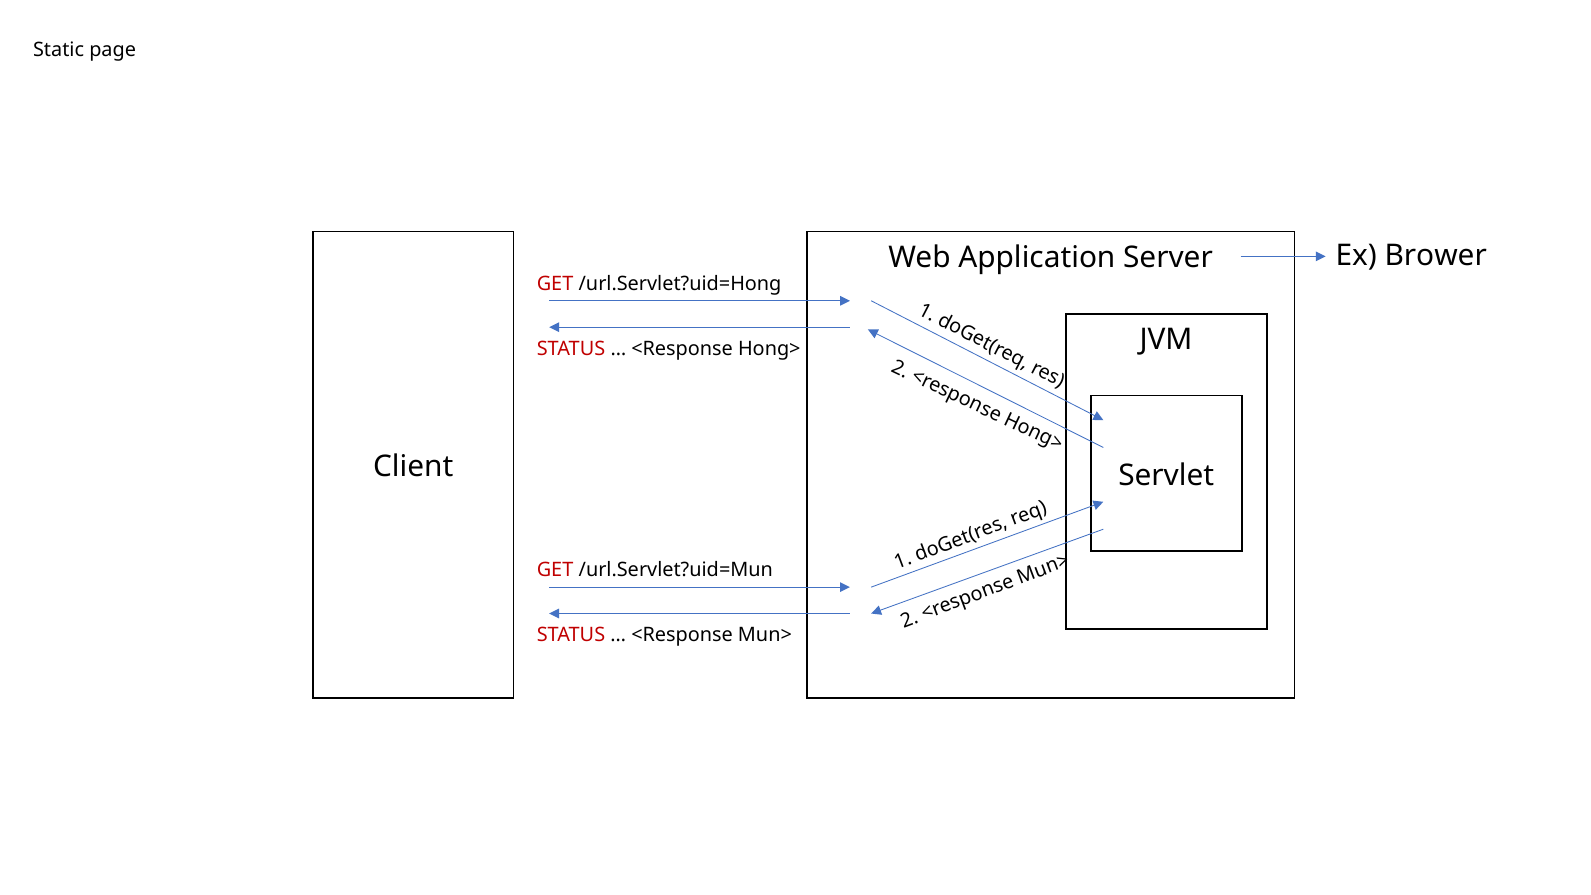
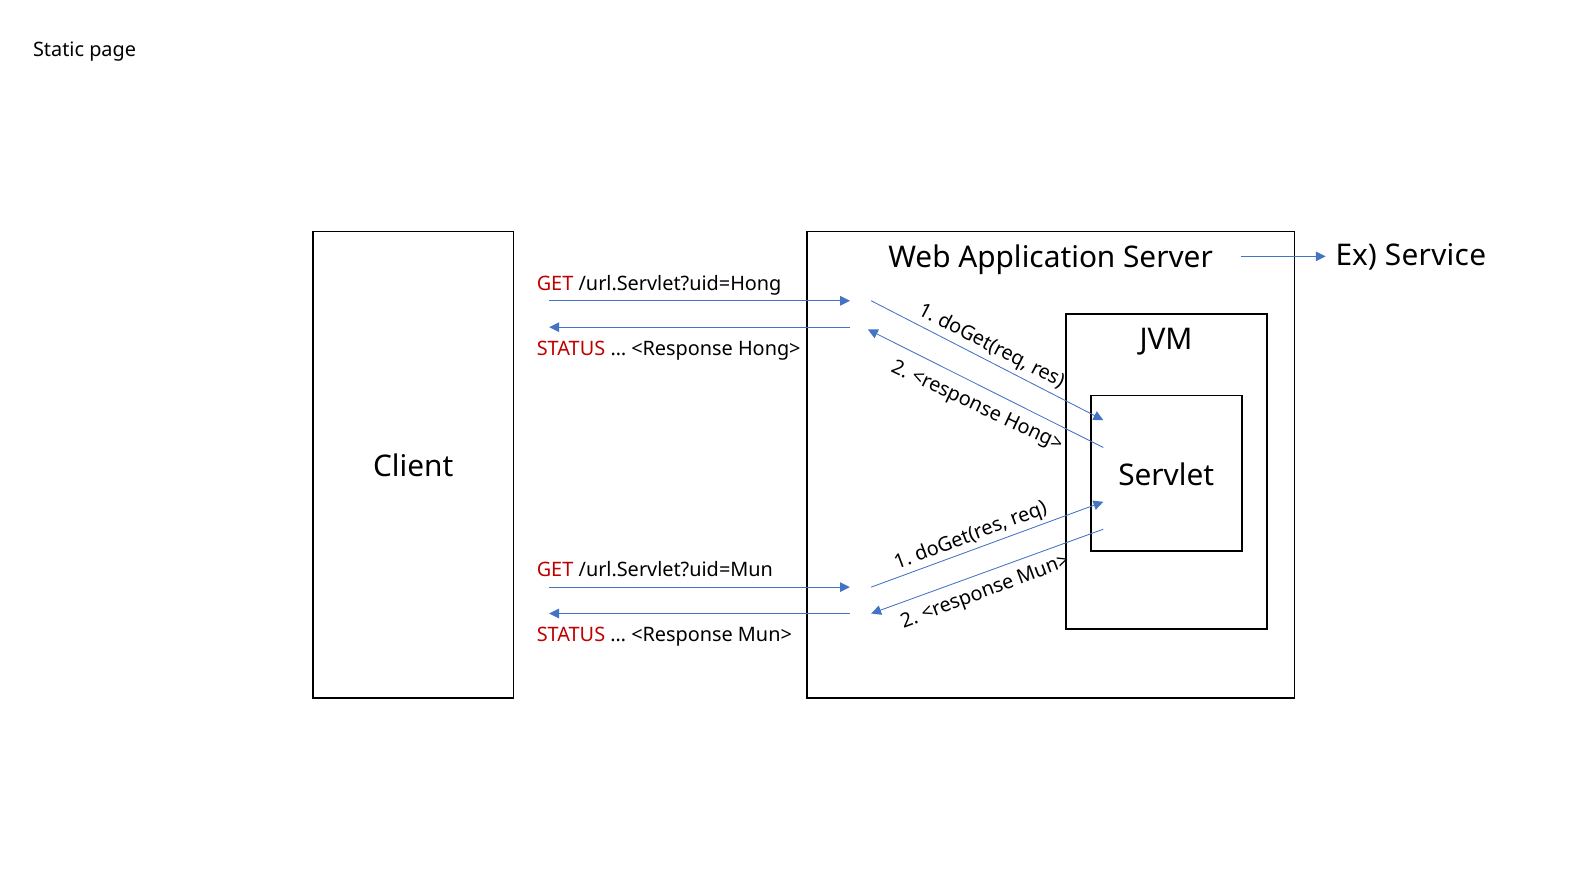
Brower: Brower -> Service (1436, 255)
